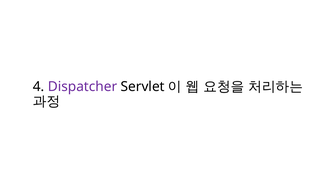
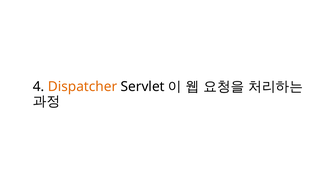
Dispatcher colour: purple -> orange (83, 86)
